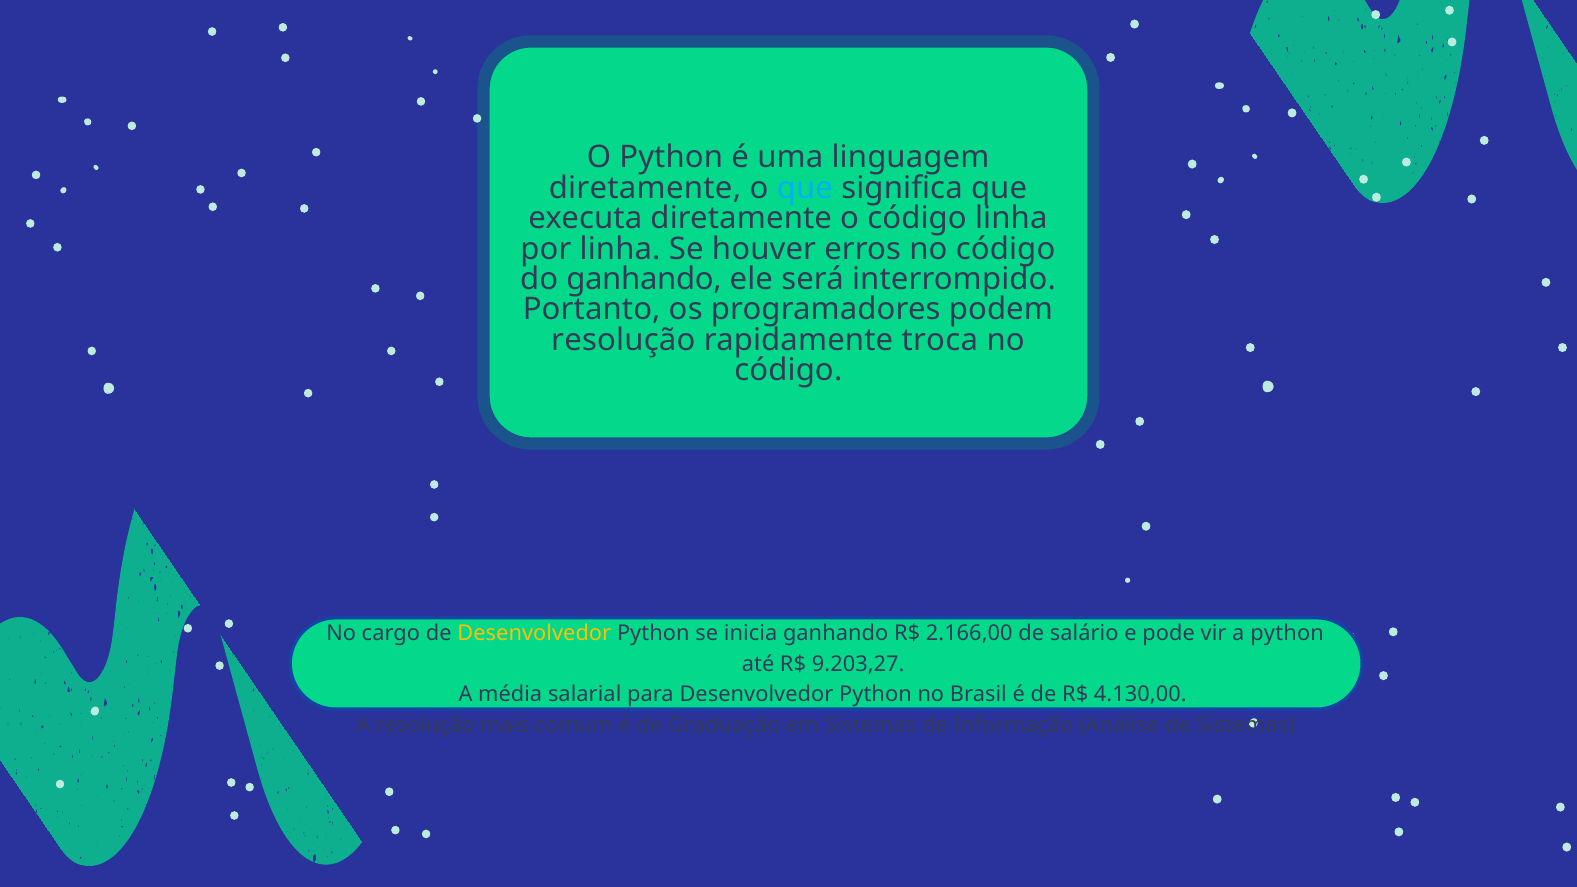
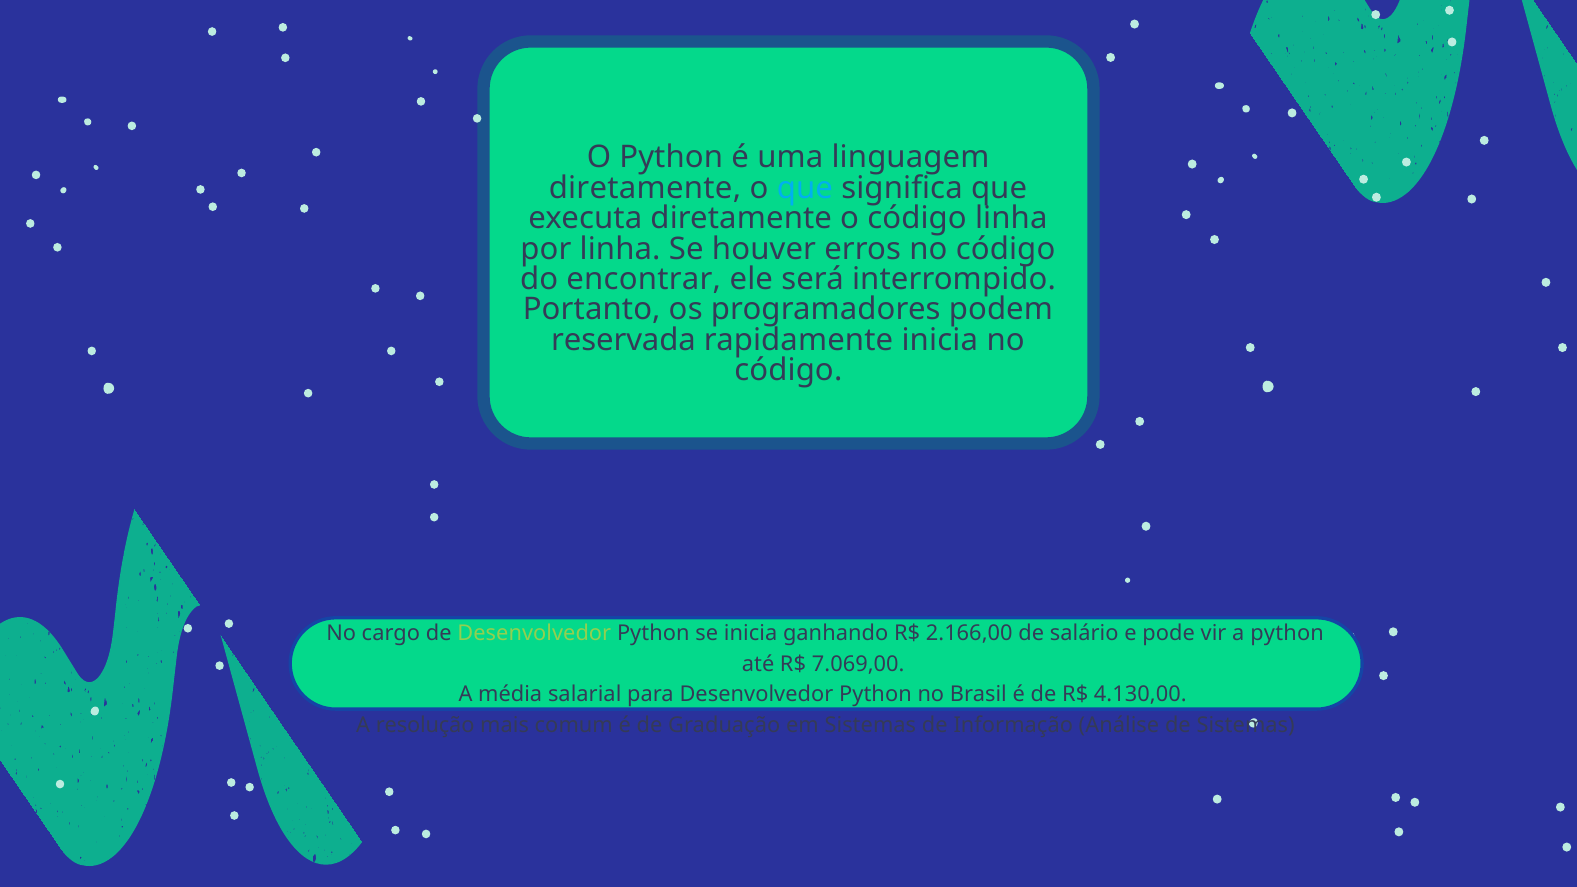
do ganhando: ganhando -> encontrar (644, 279)
resolução: resolução -> reservada (623, 340)
rapidamente troca: troca -> inicia (940, 340)
Desenvolvedor colour: yellow -> light green (534, 633)
9.203,27: 9.203,27 -> 7.069,00 (858, 664)
